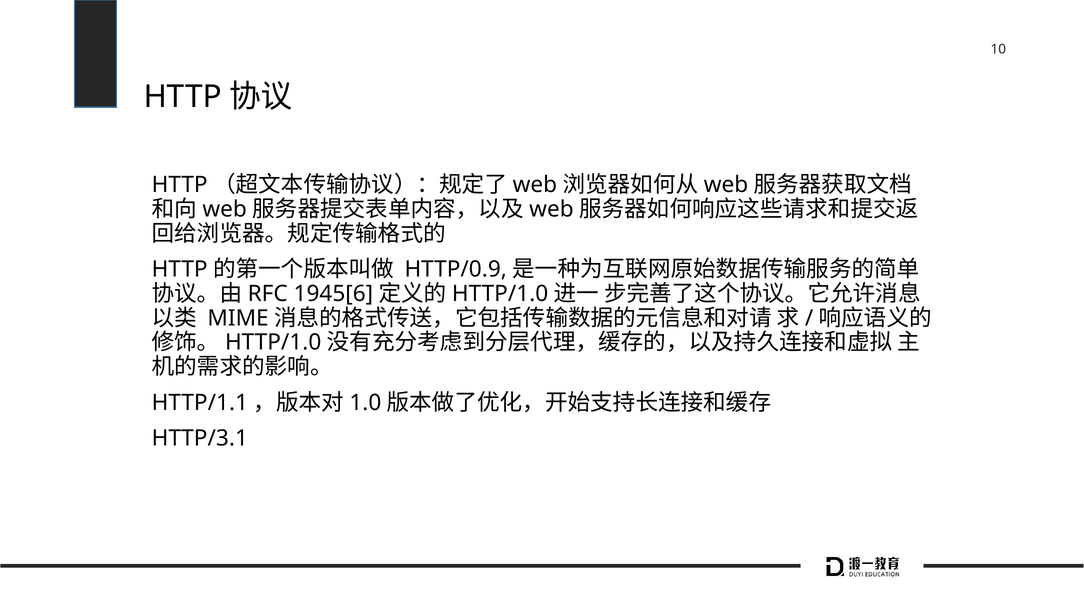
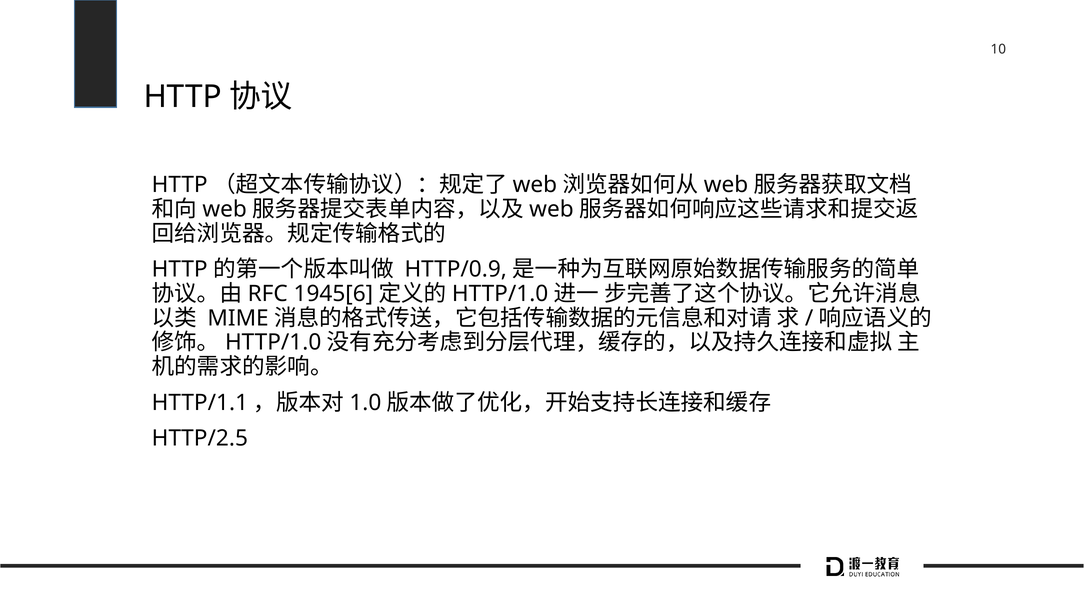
HTTP/3.1: HTTP/3.1 -> HTTP/2.5 (200, 438)
